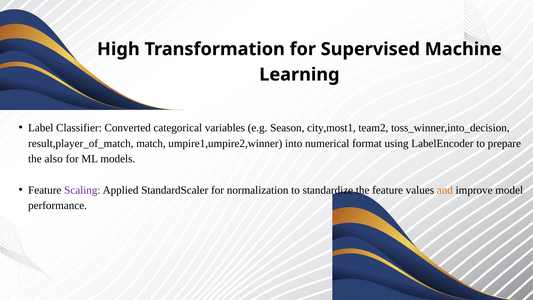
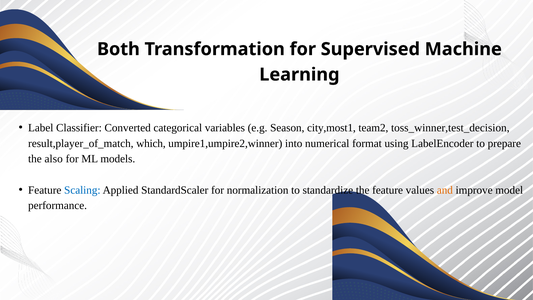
High: High -> Both (118, 49)
toss_winner,into_decision: toss_winner,into_decision -> toss_winner,test_decision (450, 128)
match: match -> which (151, 143)
Scaling colour: purple -> blue (82, 190)
